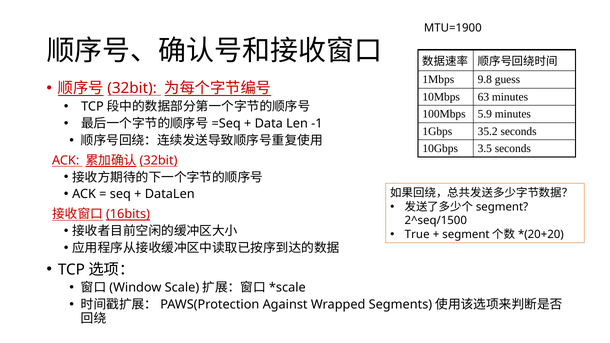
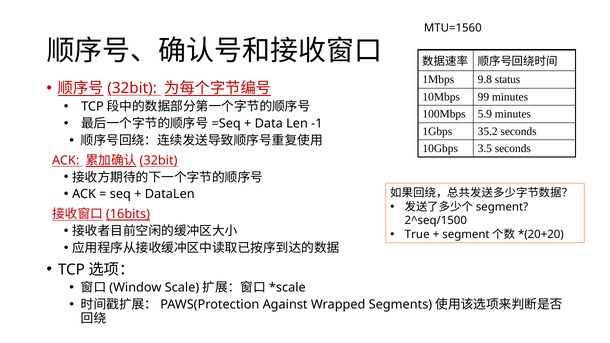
MTU=1900: MTU=1900 -> MTU=1560 (453, 28)
guess: guess -> status (508, 80)
63: 63 -> 99 (483, 97)
